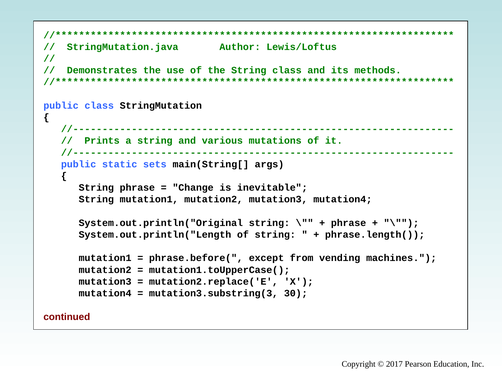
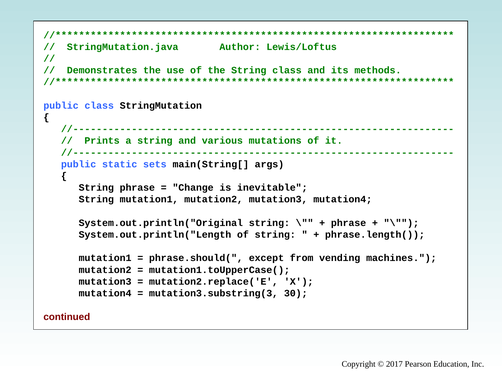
phrase.before(: phrase.before( -> phrase.should( (196, 258)
